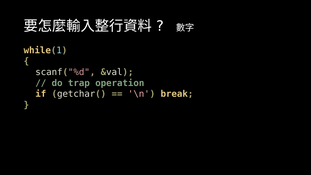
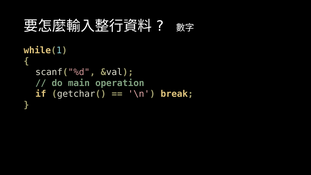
trap: trap -> main (79, 83)
